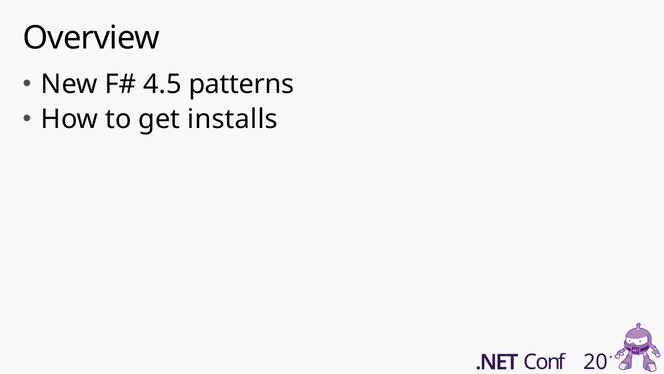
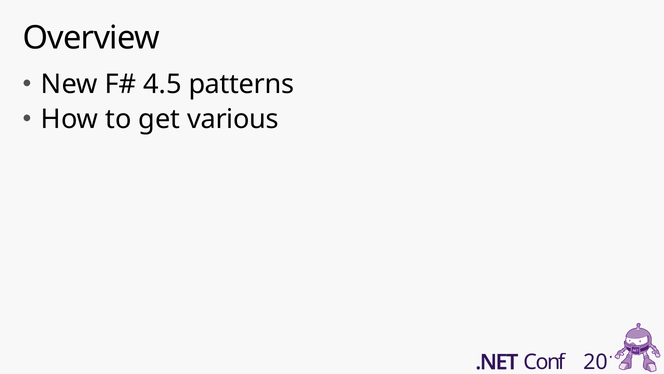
installs: installs -> various (233, 119)
